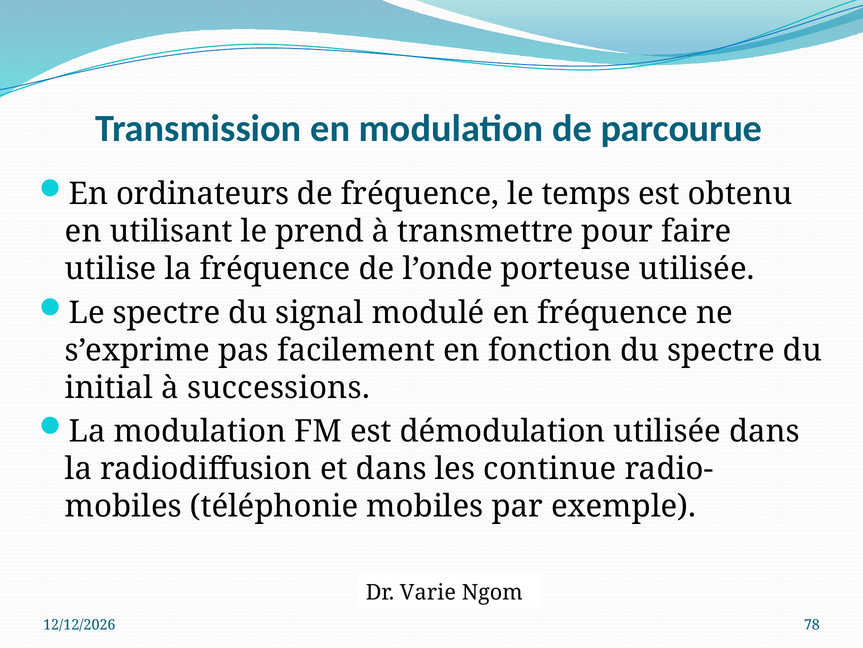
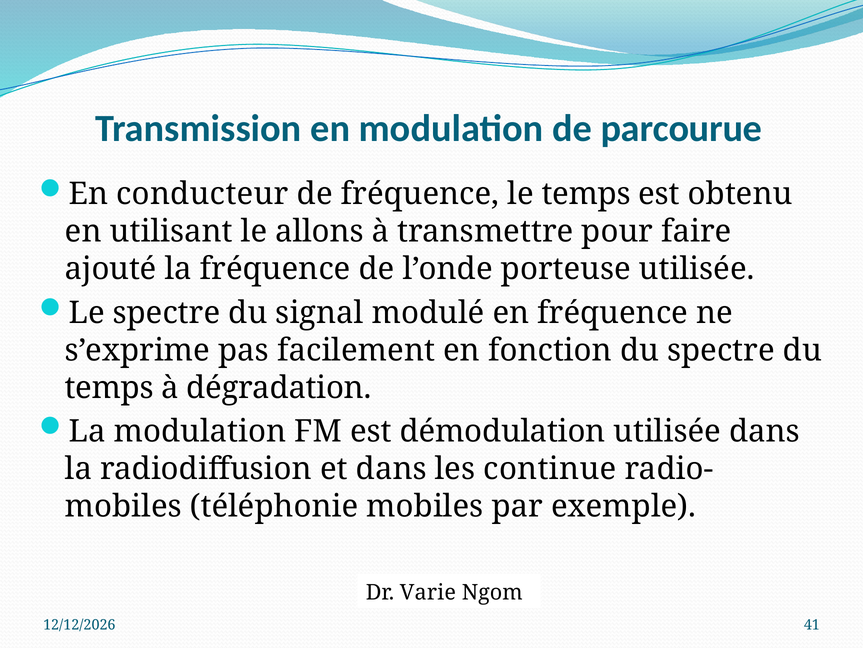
ordinateurs: ordinateurs -> conducteur (202, 194)
prend: prend -> allons (319, 231)
utilise: utilise -> ajouté (111, 269)
initial: initial -> temps (109, 387)
successions: successions -> dégradation (279, 387)
78: 78 -> 41 (812, 624)
